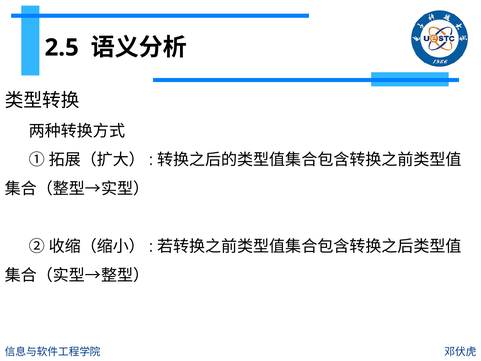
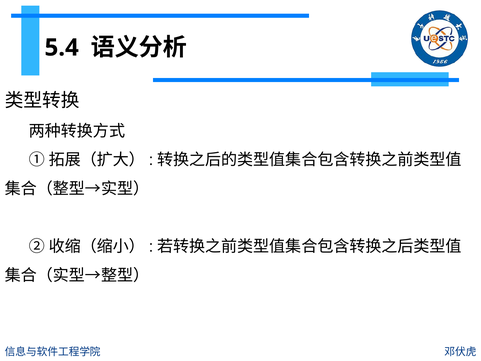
2.5: 2.5 -> 5.4 (62, 48)
